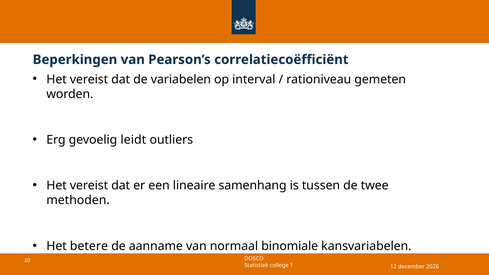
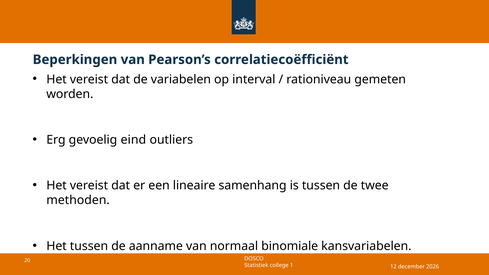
leidt: leidt -> eind (133, 140)
Het betere: betere -> tussen (89, 246)
